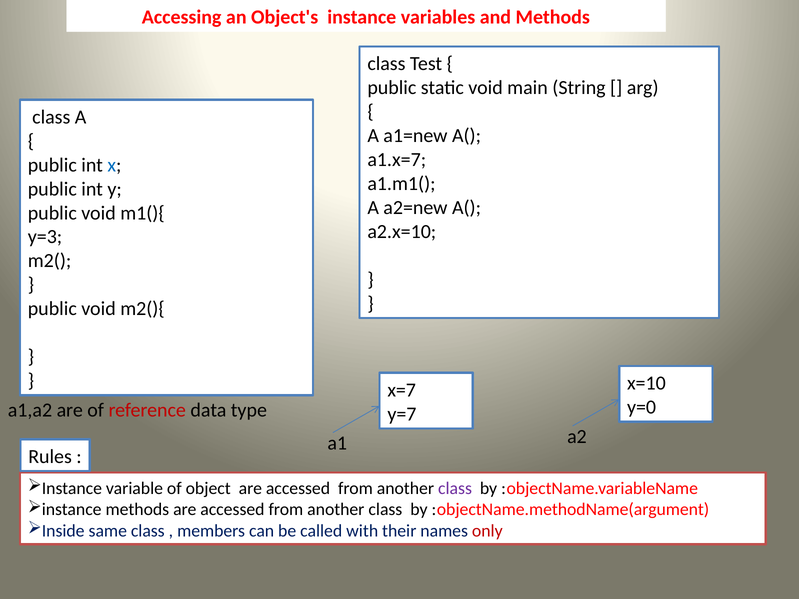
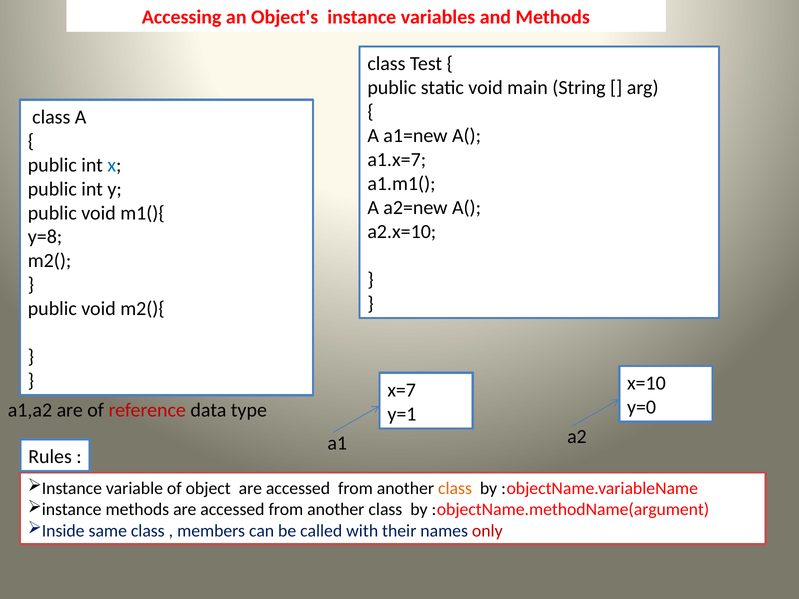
y=3: y=3 -> y=8 (45, 237)
y=7: y=7 -> y=1 (402, 414)
class colour: purple -> orange (455, 489)
